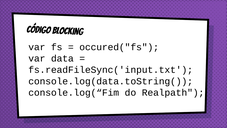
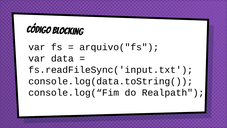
occured("fs: occured("fs -> arquivo("fs (119, 47)
